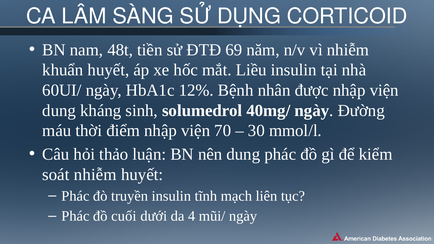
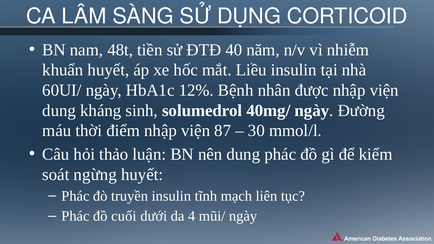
69: 69 -> 40 (234, 50)
70: 70 -> 87 (223, 131)
soát nhiễm: nhiễm -> ngừng (95, 175)
